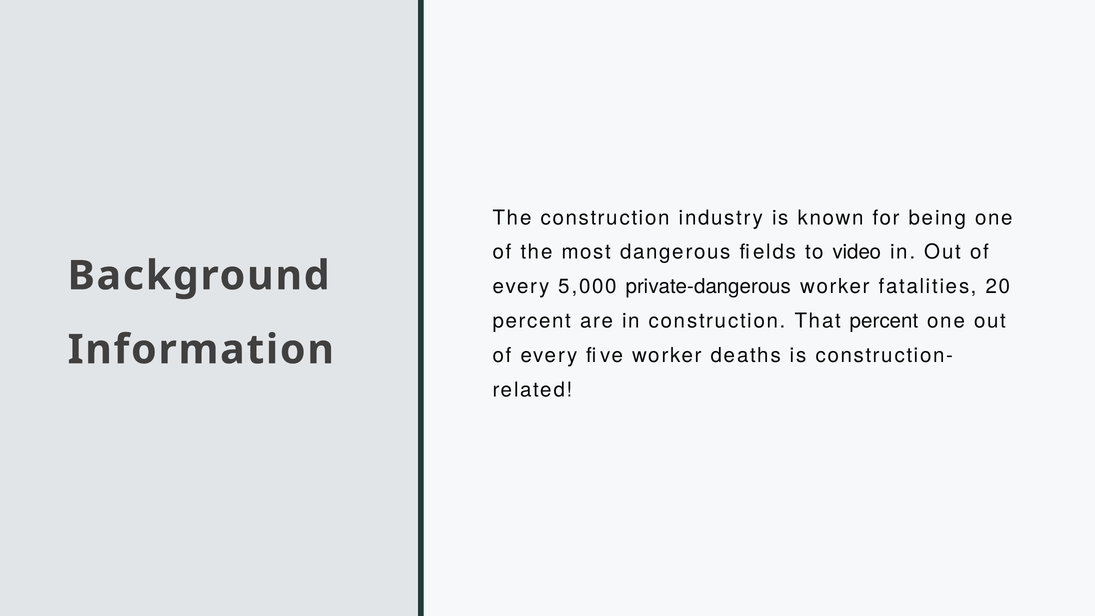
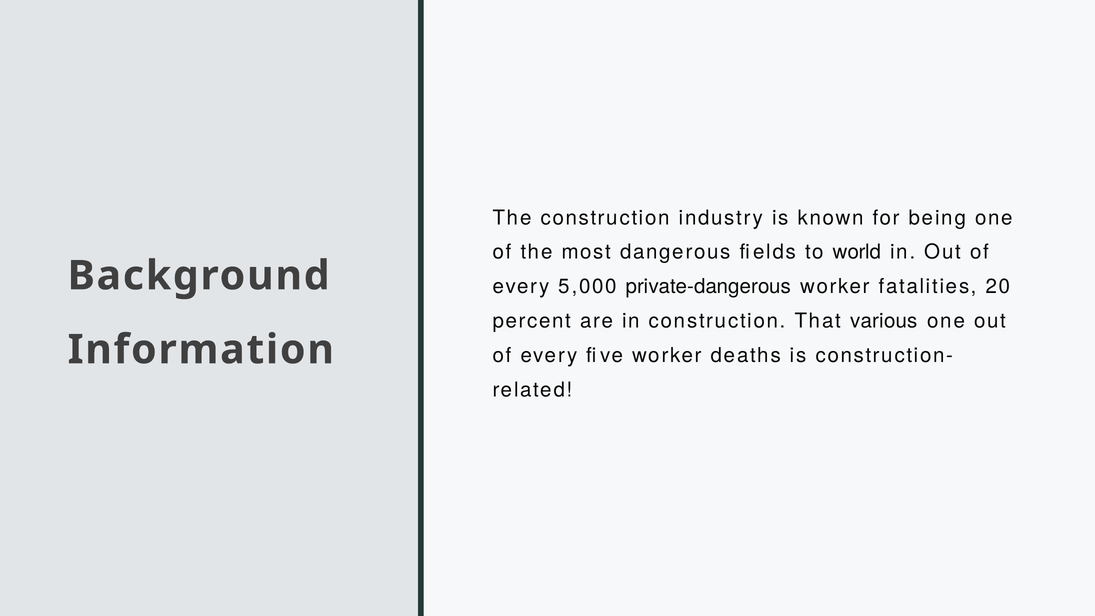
video: video -> world (857, 252)
That percent: percent -> various (884, 321)
